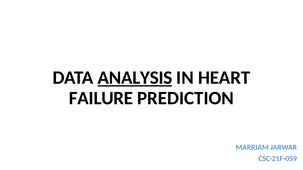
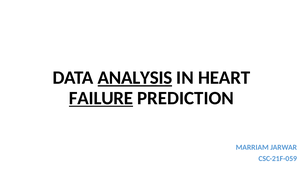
FAILURE underline: none -> present (101, 98)
